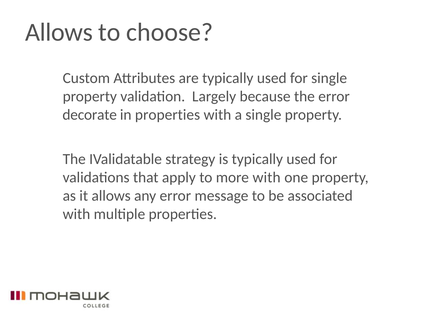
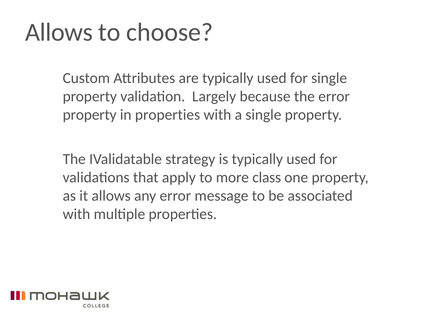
decorate: decorate -> property (90, 115)
more with: with -> class (267, 177)
